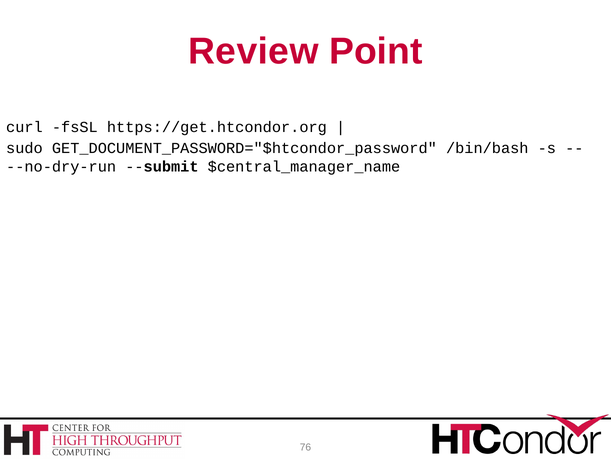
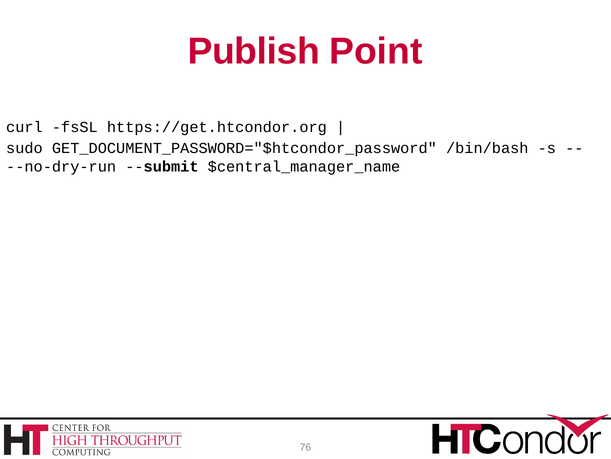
Review: Review -> Publish (254, 51)
